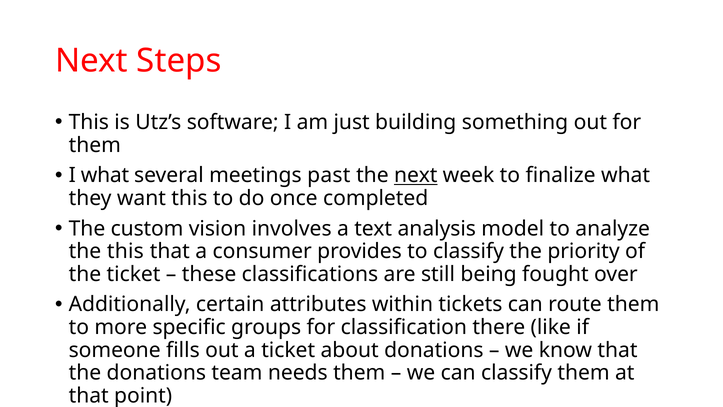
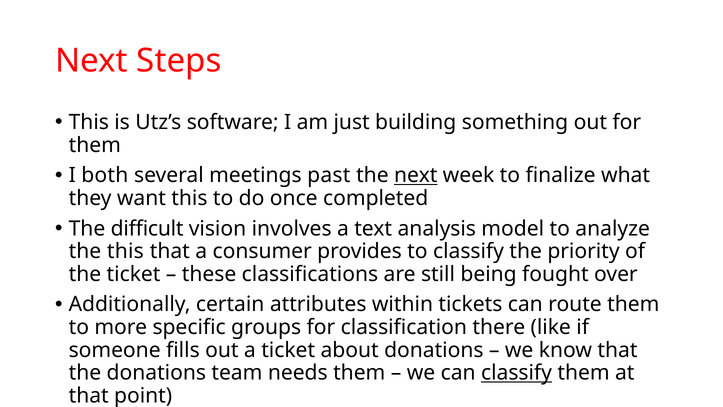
I what: what -> both (105, 175)
custom: custom -> difficult (147, 228)
classify underline: none -> present (517, 373)
